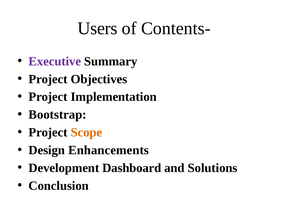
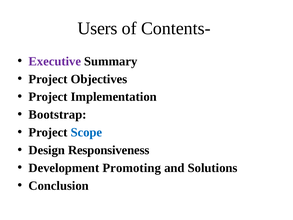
Scope colour: orange -> blue (86, 132)
Enhancements: Enhancements -> Responsiveness (109, 150)
Dashboard: Dashboard -> Promoting (132, 168)
